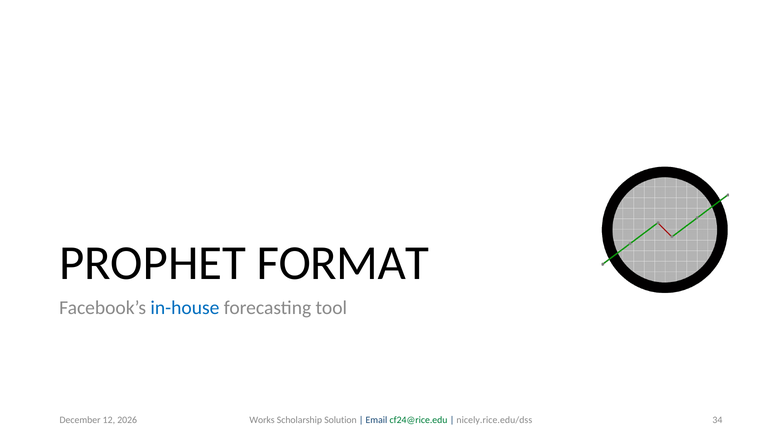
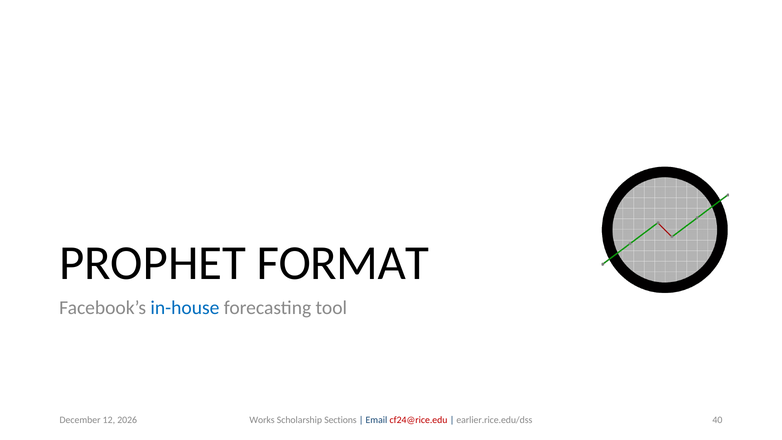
34: 34 -> 40 (717, 420)
Solution: Solution -> Sections (340, 420)
cf24@rice.edu colour: green -> red (419, 420)
nicely.rice.edu/dss: nicely.rice.edu/dss -> earlier.rice.edu/dss (494, 420)
